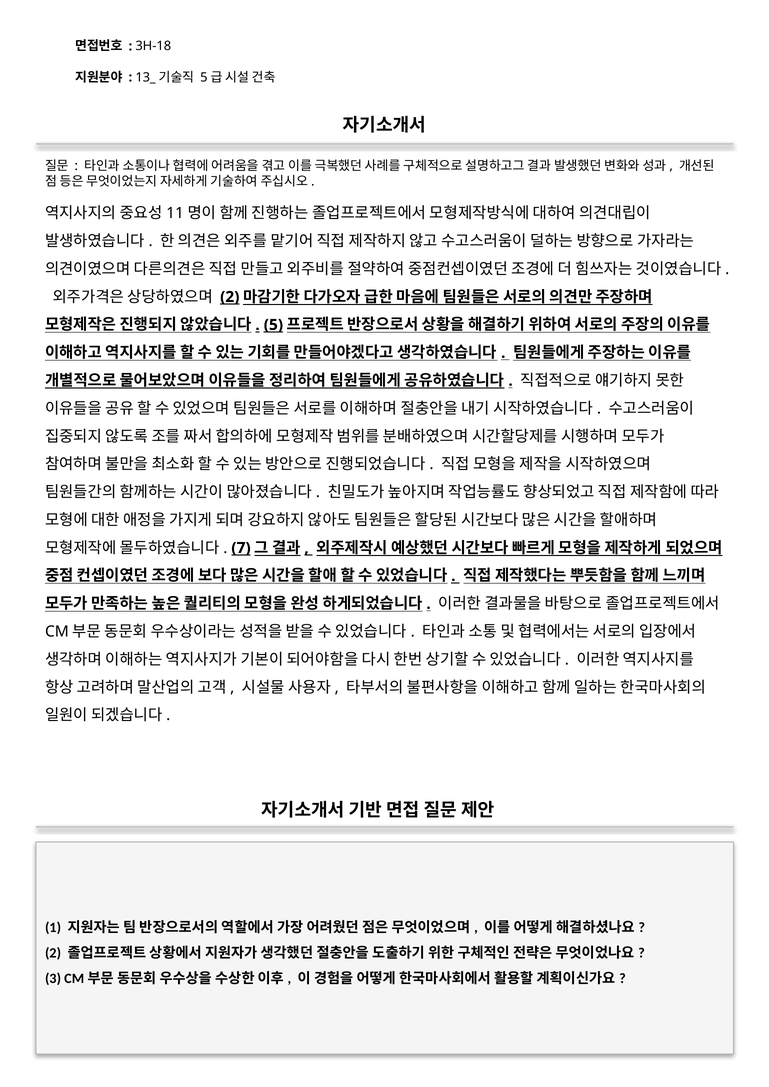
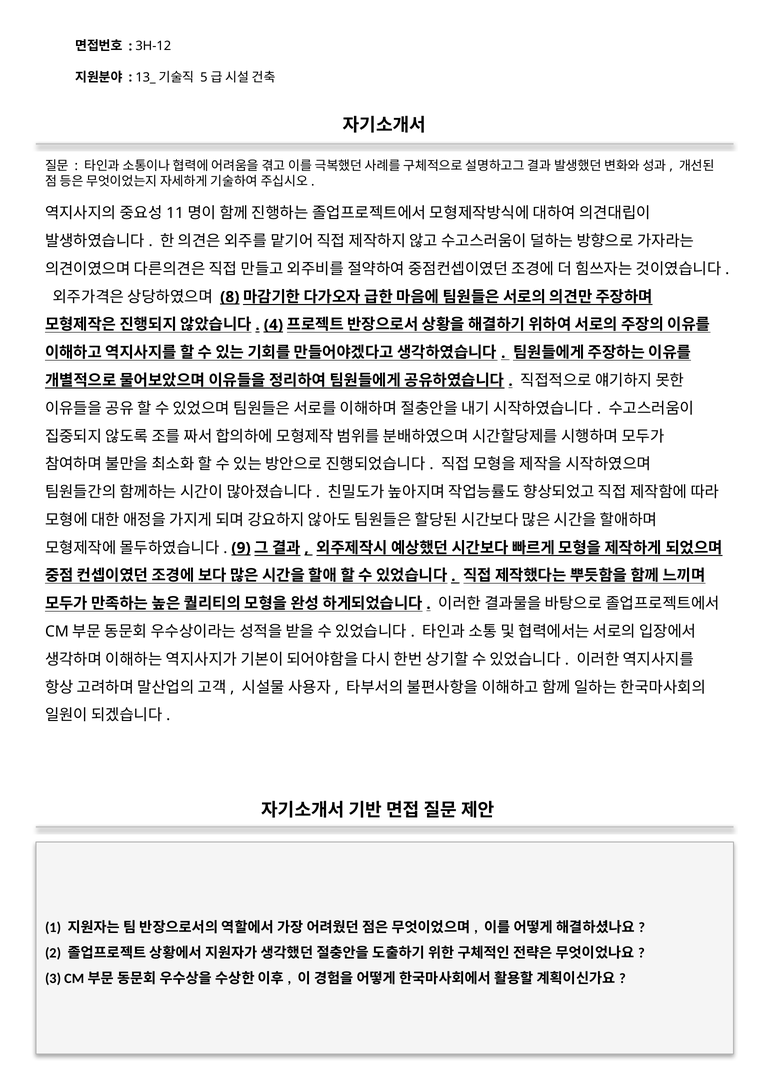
3H-18: 3H-18 -> 3H-12 (153, 46)
2: 2 -> 8 (230, 297)
5: 5 -> 4 (273, 325)
7: 7 -> 9 (241, 548)
